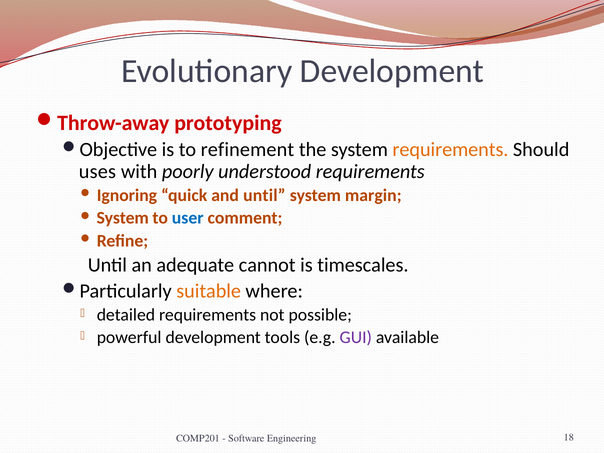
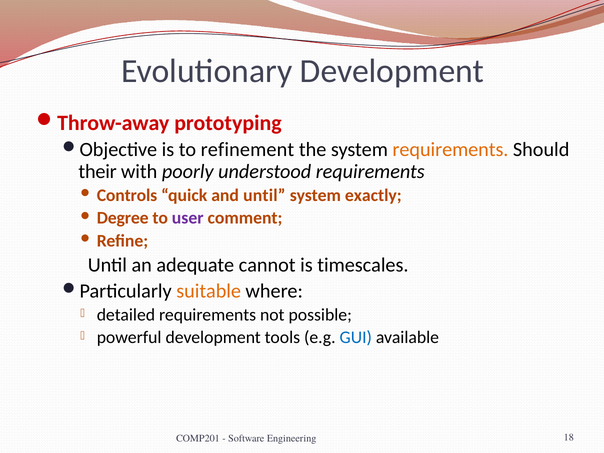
uses: uses -> their (98, 172)
Ignoring: Ignoring -> Controls (127, 196)
margin: margin -> exactly (373, 196)
System: System -> Degree (123, 218)
user colour: blue -> purple (188, 218)
GUI colour: purple -> blue (356, 338)
